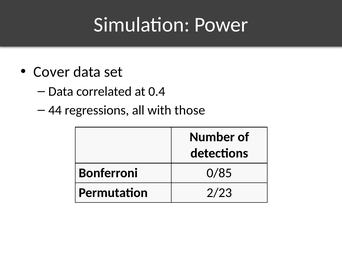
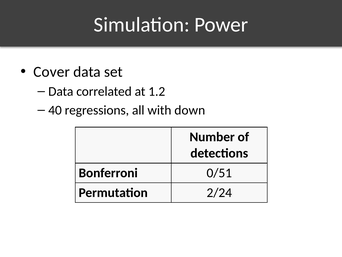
0.4: 0.4 -> 1.2 (157, 91)
44: 44 -> 40 (55, 110)
those: those -> down (190, 110)
0/85: 0/85 -> 0/51 (219, 173)
2/23: 2/23 -> 2/24 (219, 192)
